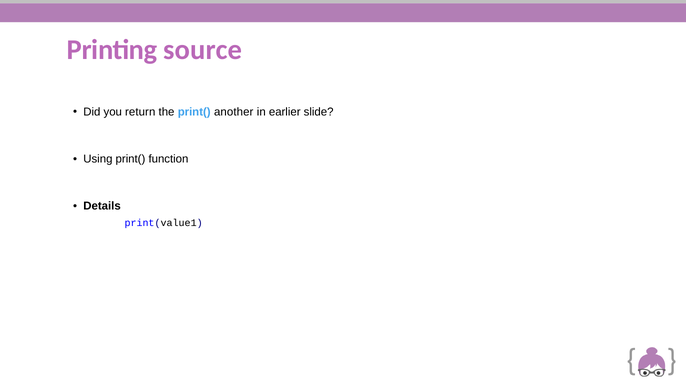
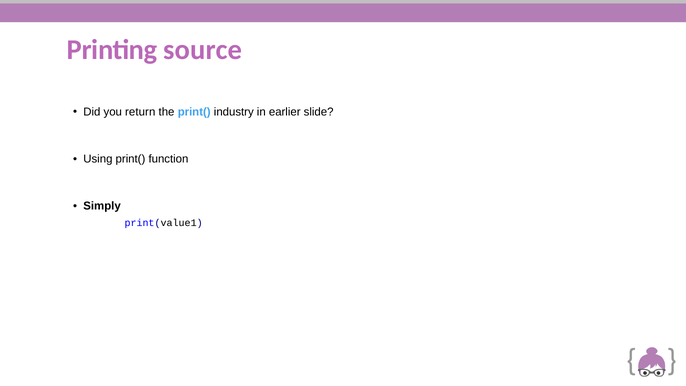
another: another -> industry (234, 112)
Details: Details -> Simply (102, 206)
